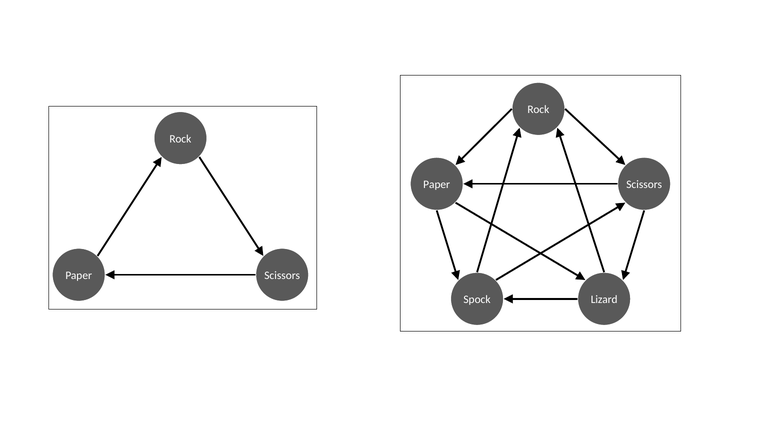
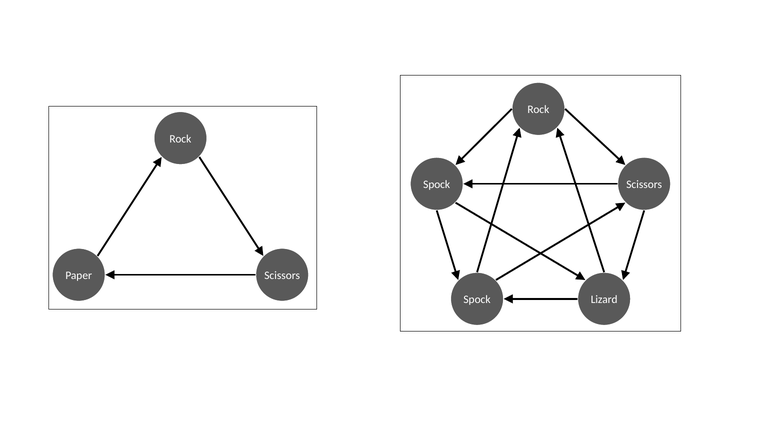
Paper: Paper -> Spock (437, 184)
